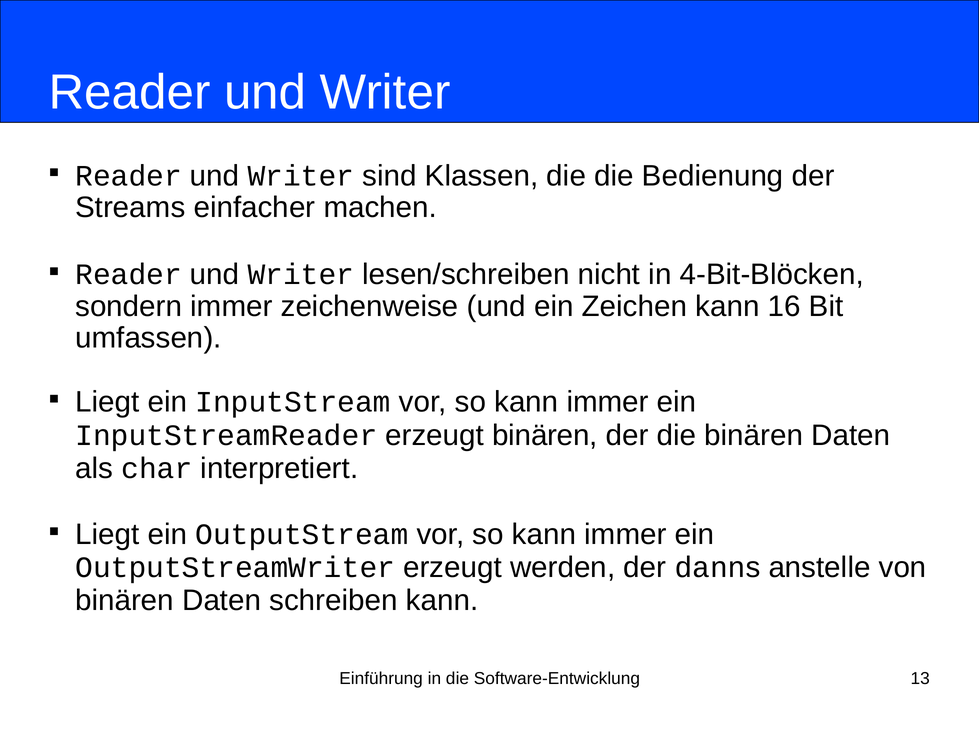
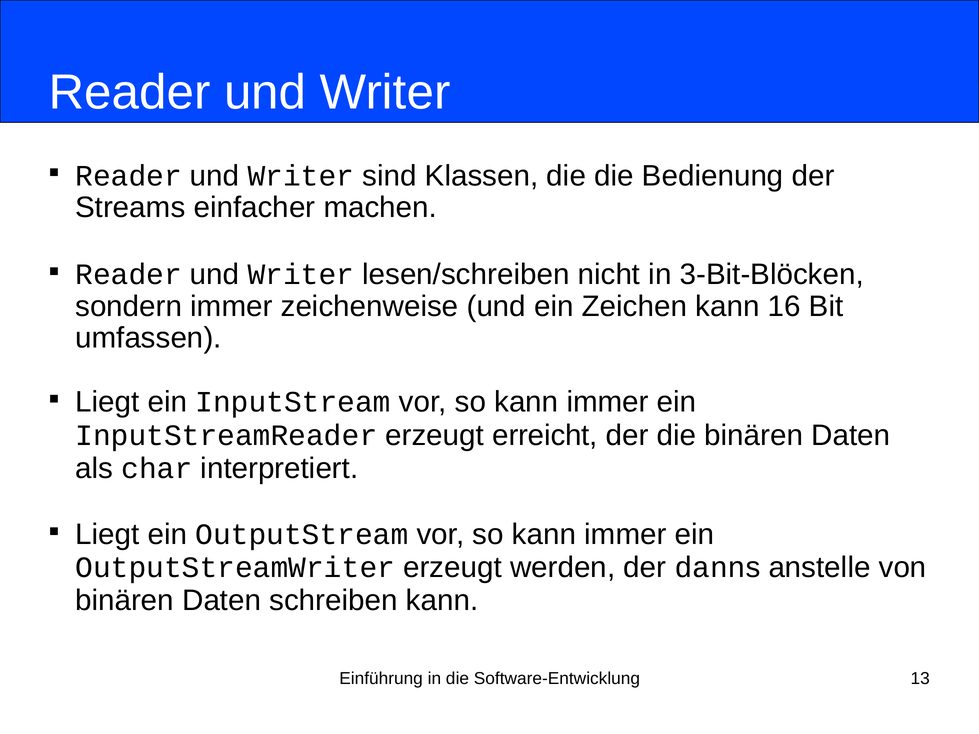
4-Bit-Blöcken: 4-Bit-Blöcken -> 3-Bit-Blöcken (772, 275)
erzeugt binären: binären -> erreicht (545, 435)
